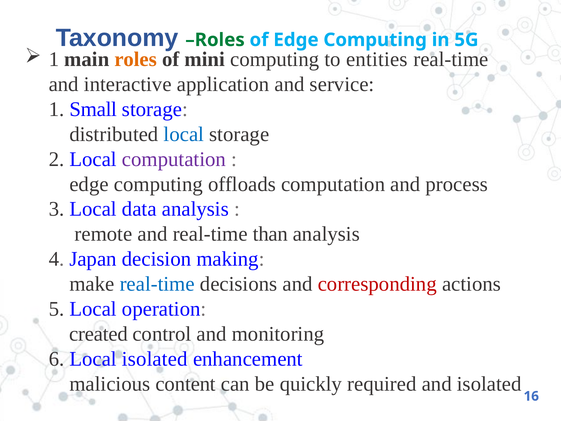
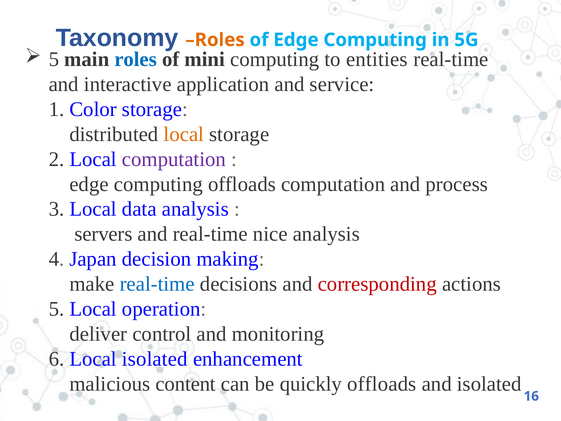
Roles colour: green -> orange (215, 40)
1: 1 -> 5 (54, 59)
roles colour: orange -> blue (136, 59)
Small: Small -> Color (93, 109)
local colour: blue -> orange (184, 134)
remote: remote -> servers (104, 234)
than: than -> nice (270, 234)
created: created -> deliver (98, 334)
quickly required: required -> offloads (382, 384)
